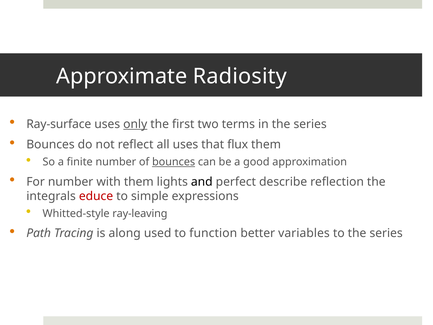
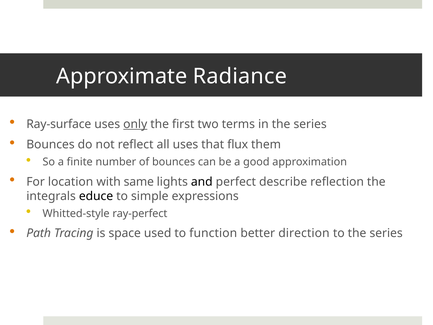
Radiosity: Radiosity -> Radiance (240, 76)
bounces underline: present -> none (174, 162)
For number: number -> location (71, 182)
with them: them -> same (139, 182)
educe colour: red -> black (96, 196)
ray-leaving: ray-leaving -> ray-perfect (140, 213)
along: along -> space (125, 233)
variables: variables -> direction (304, 233)
